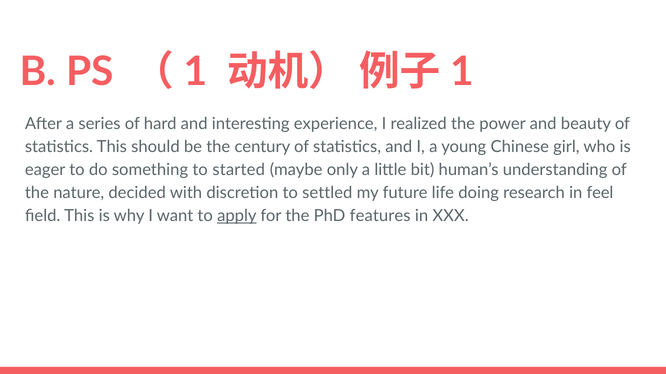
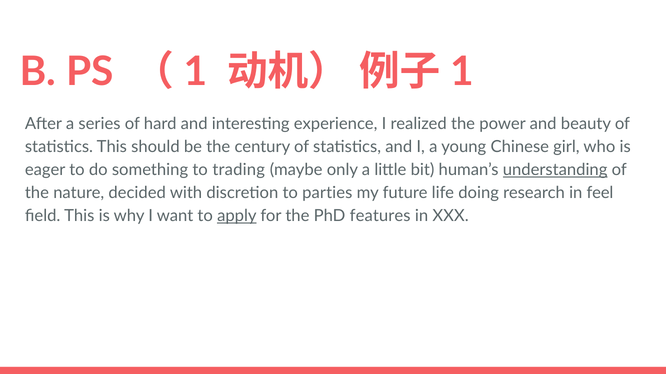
started: started -> trading (239, 170)
understanding underline: none -> present (555, 170)
settled: settled -> parties (327, 193)
